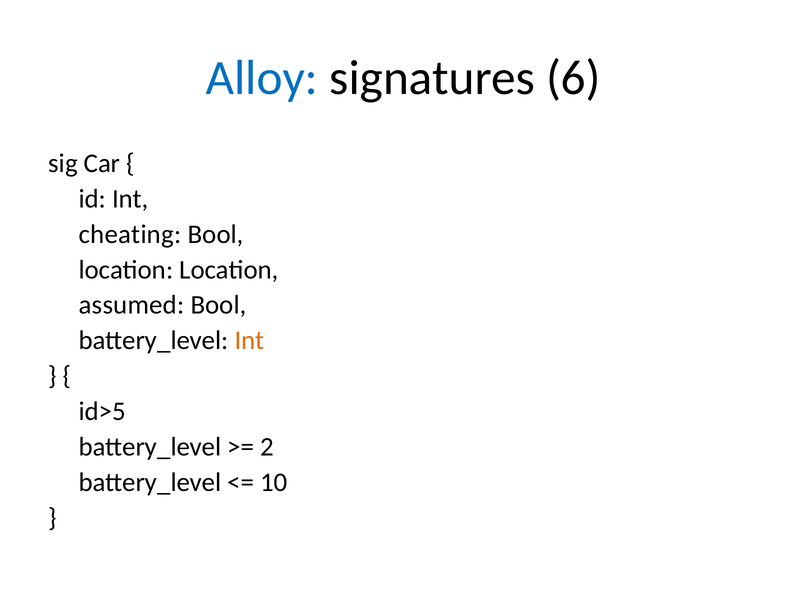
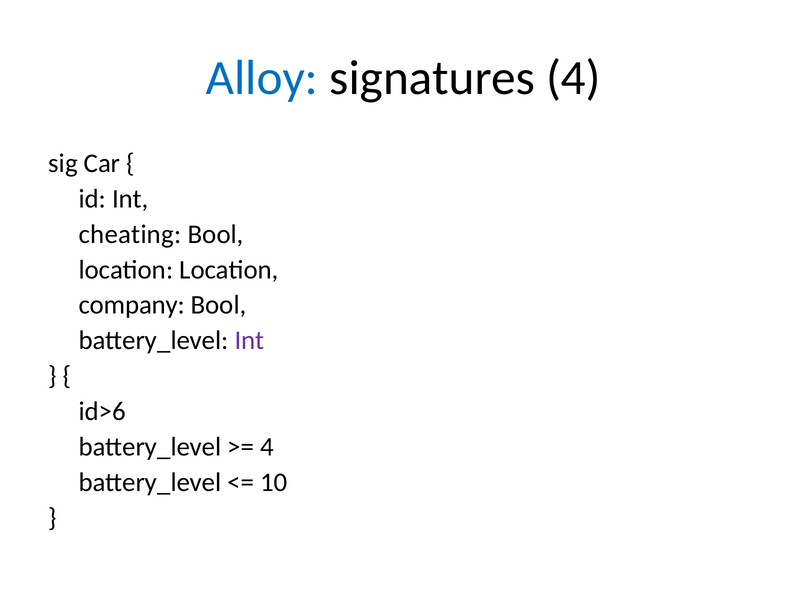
signatures 6: 6 -> 4 (573, 78)
assumed: assumed -> company (132, 305)
Int colour: orange -> purple (250, 341)
id>5: id>5 -> id>6 (102, 412)
2: 2 -> 4 (267, 447)
